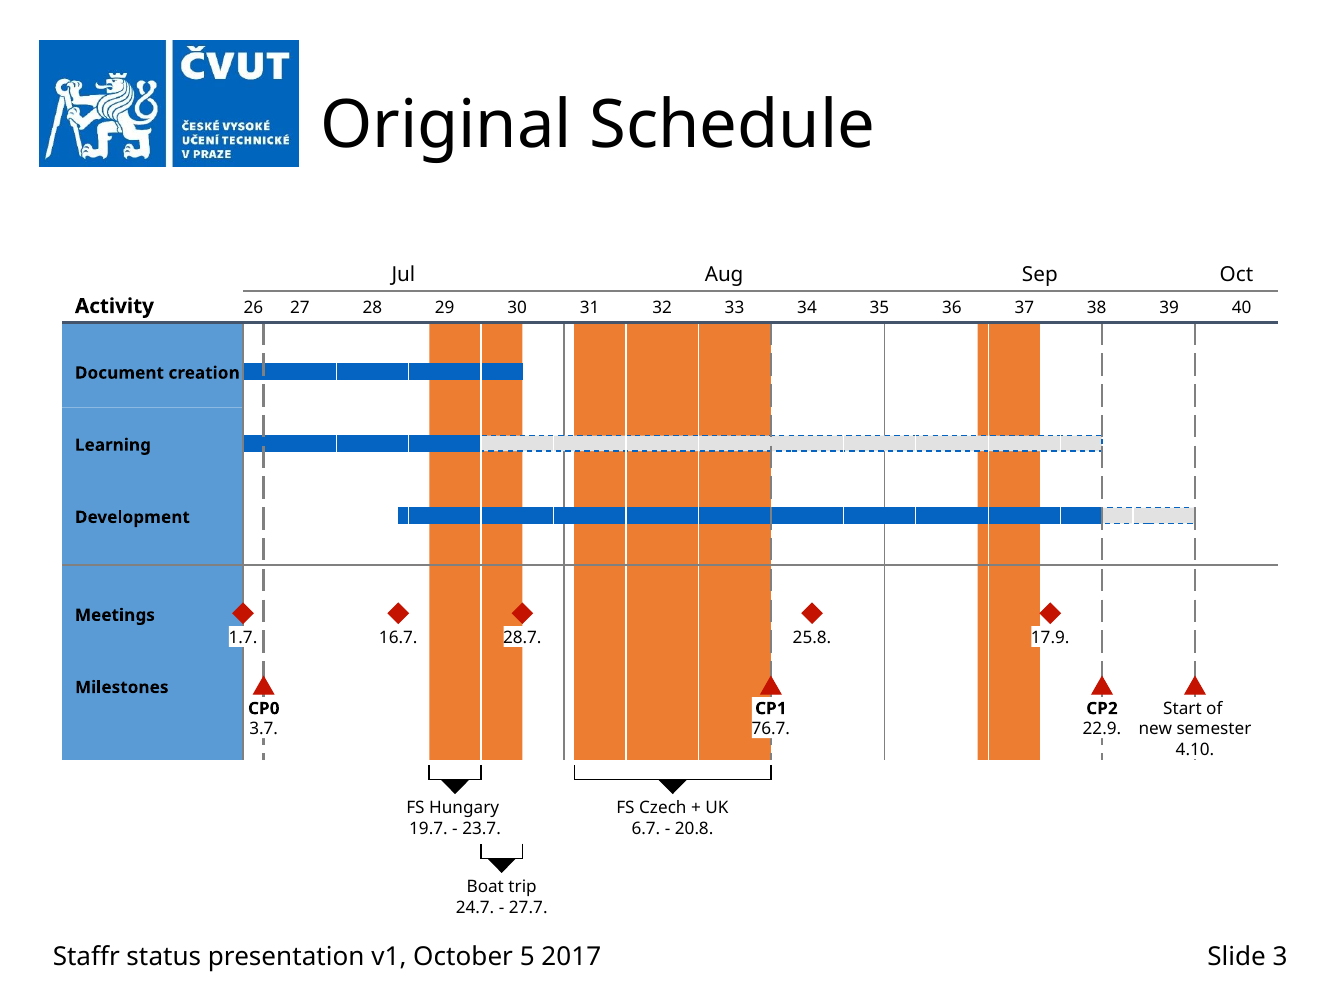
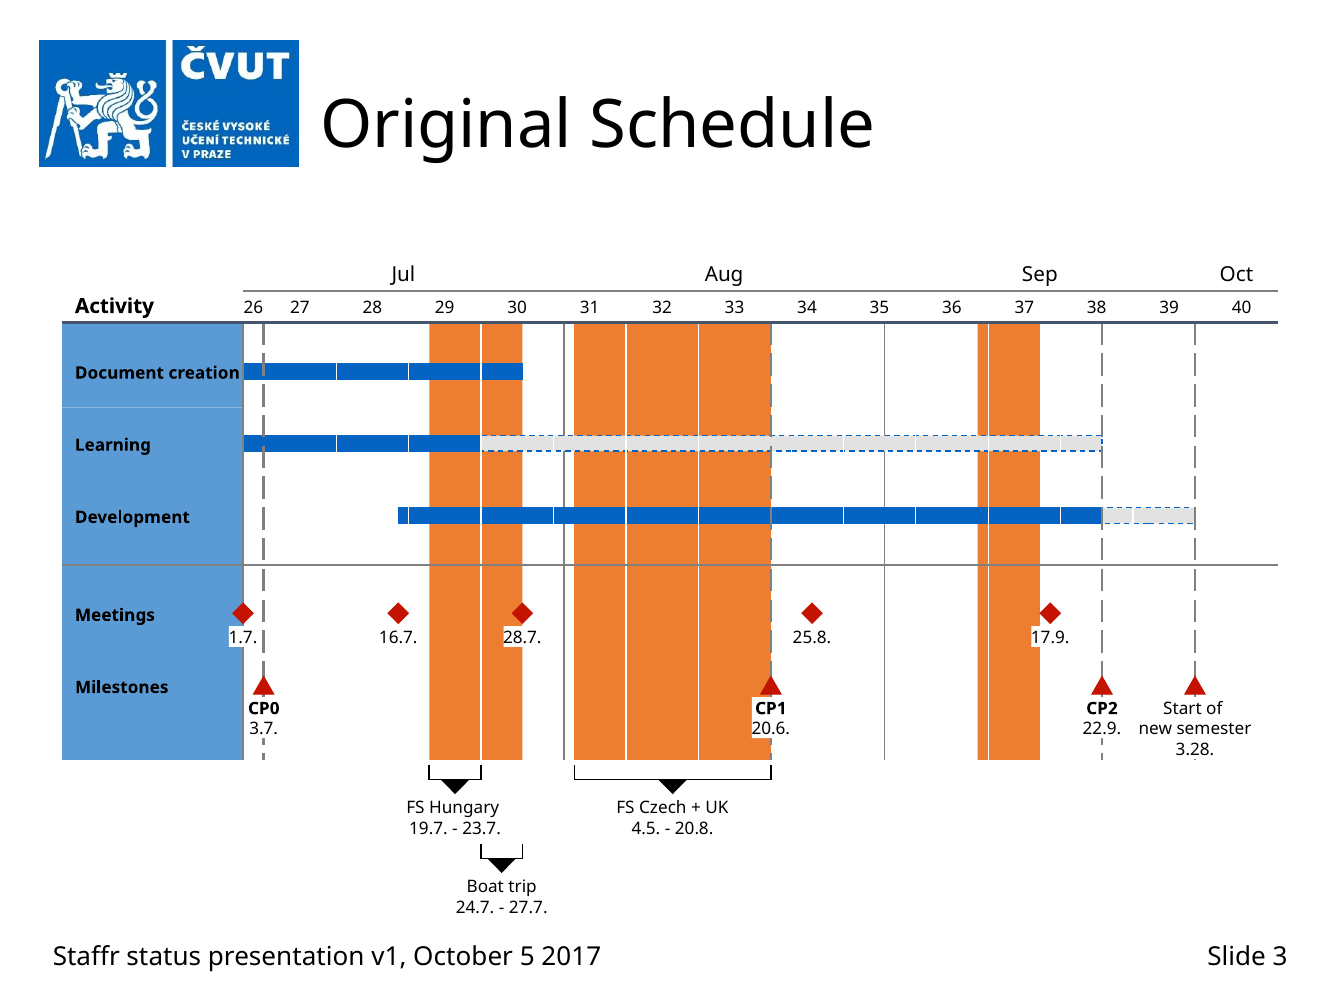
76.7: 76.7 -> 20.6 (771, 729)
4.10: 4.10 -> 3.28 (1195, 750)
6.7: 6.7 -> 4.5 (646, 829)
